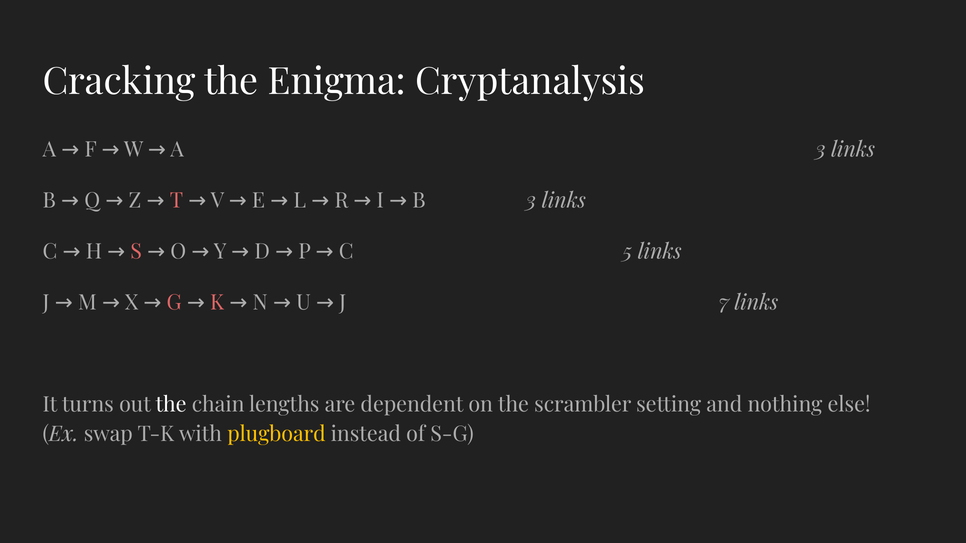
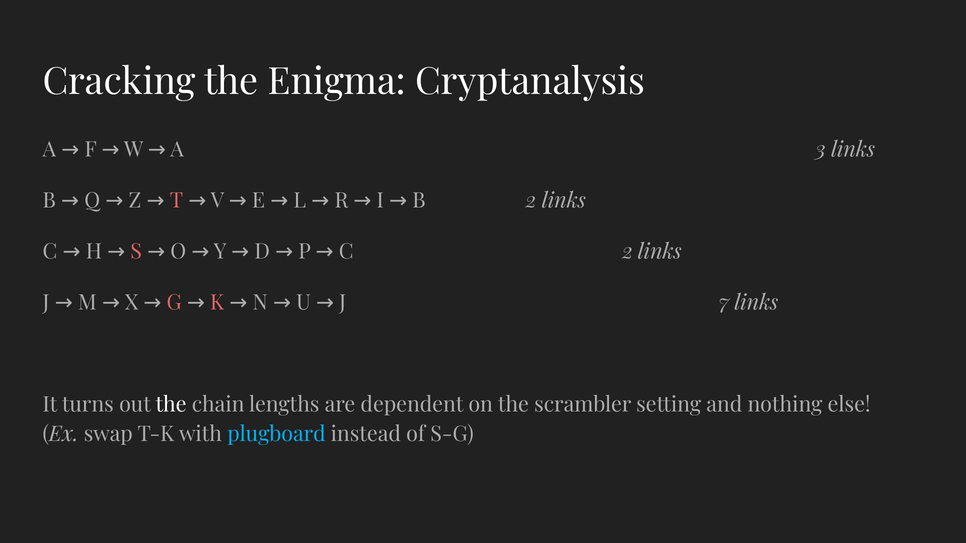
B 3: 3 -> 2 (531, 201)
C 5: 5 -> 2 (628, 252)
plugboard colour: yellow -> light blue (276, 434)
